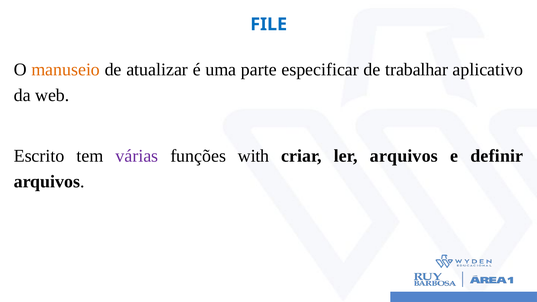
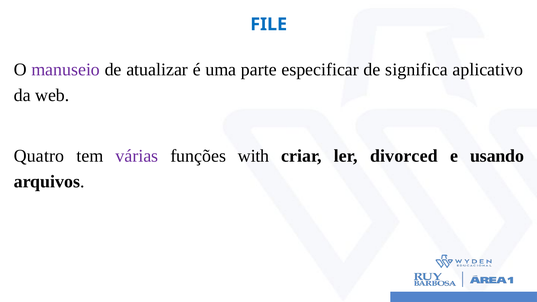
manuseio colour: orange -> purple (66, 70)
trabalhar: trabalhar -> significa (417, 70)
Escrito: Escrito -> Quatro (39, 156)
ler arquivos: arquivos -> divorced (404, 156)
definir: definir -> usando (497, 156)
